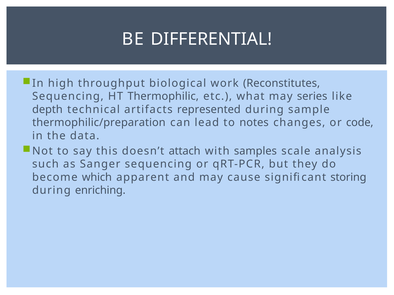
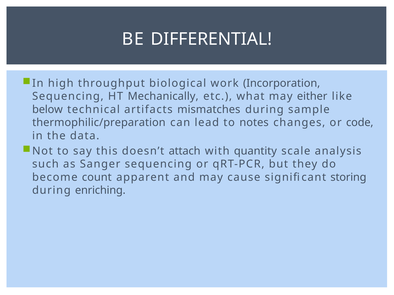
Reconstitutes: Reconstitutes -> Incorporation (282, 83)
Thermophilic: Thermophilic -> Mechanically (163, 97)
series: series -> either (312, 97)
depth: depth -> below (47, 110)
represented: represented -> mismatches (209, 110)
samples: samples -> quantity (255, 151)
which: which -> count (97, 178)
